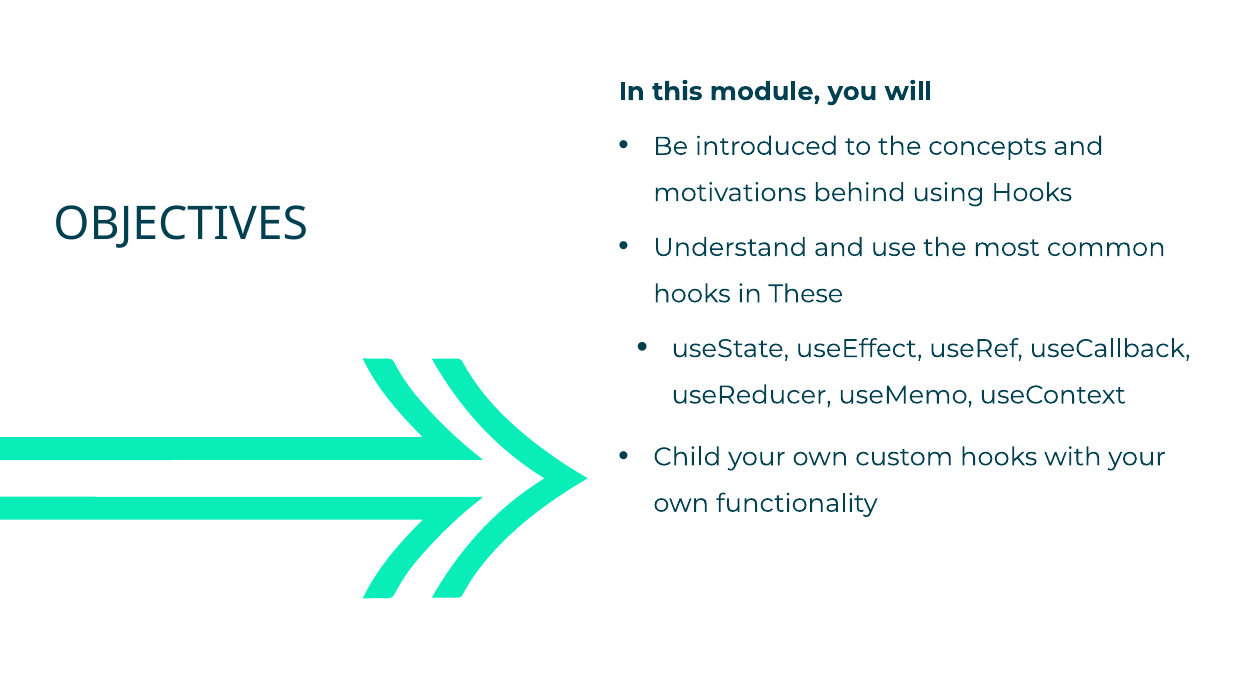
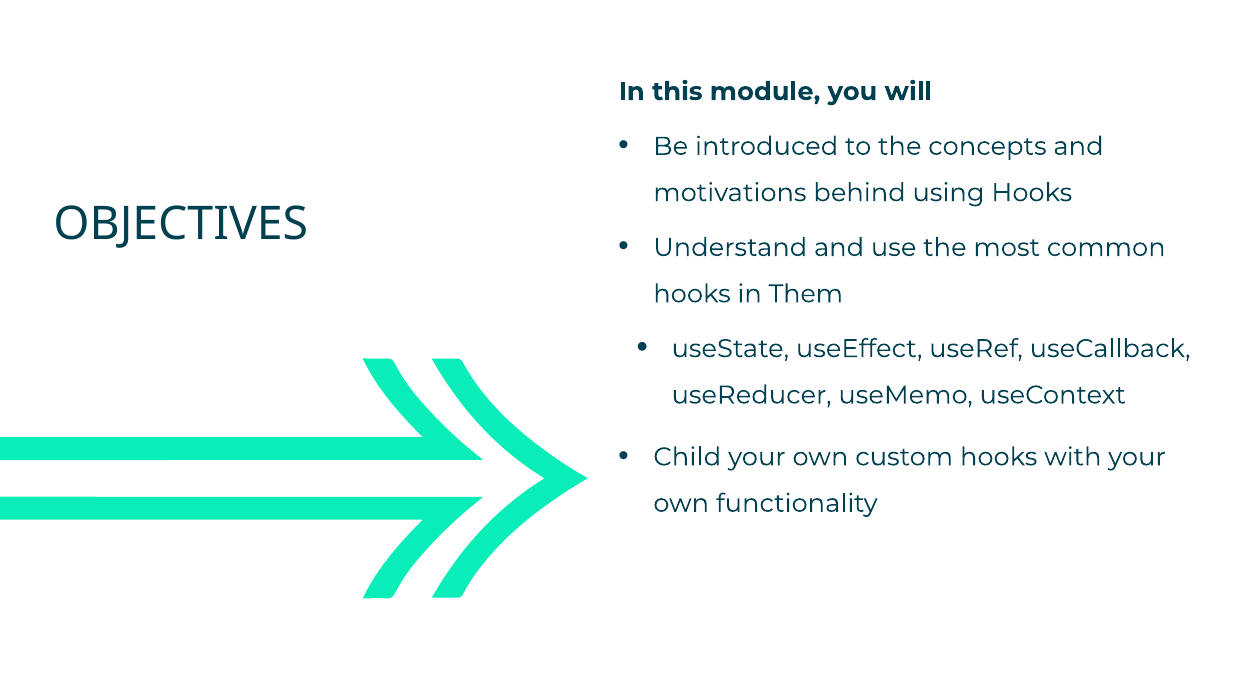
These: These -> Them (806, 294)
